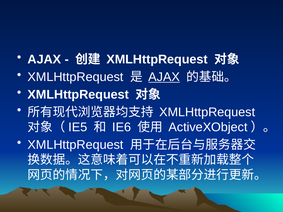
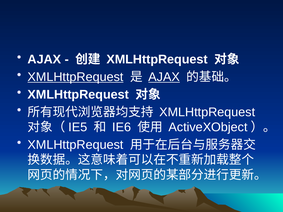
XMLHttpRequest underline: none -> present (75, 77)
